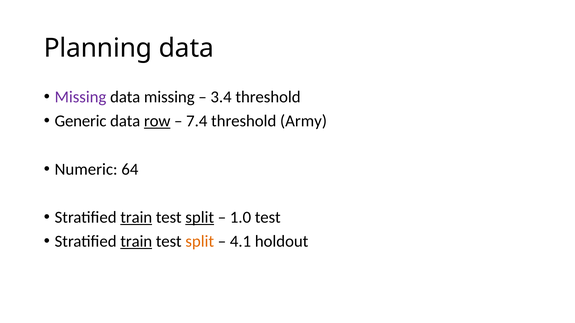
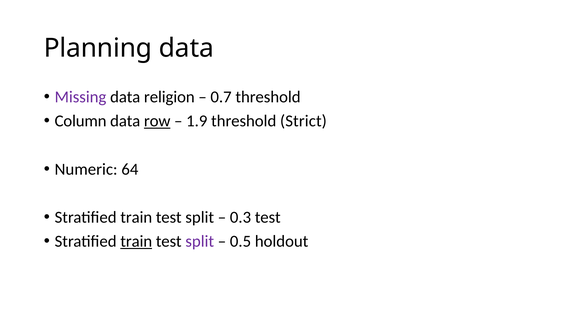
data missing: missing -> religion (169, 97)
3.4: 3.4 -> 0.7 (221, 97)
Generic: Generic -> Column (81, 121)
7.4: 7.4 -> 1.9 (197, 121)
Army: Army -> Strict (303, 121)
train underline: present -> none (136, 218)
split underline: present -> none (200, 218)
1.0: 1.0 -> 0.3 (241, 218)
split colour: orange -> purple (200, 242)
4.1: 4.1 -> 0.5 (241, 242)
